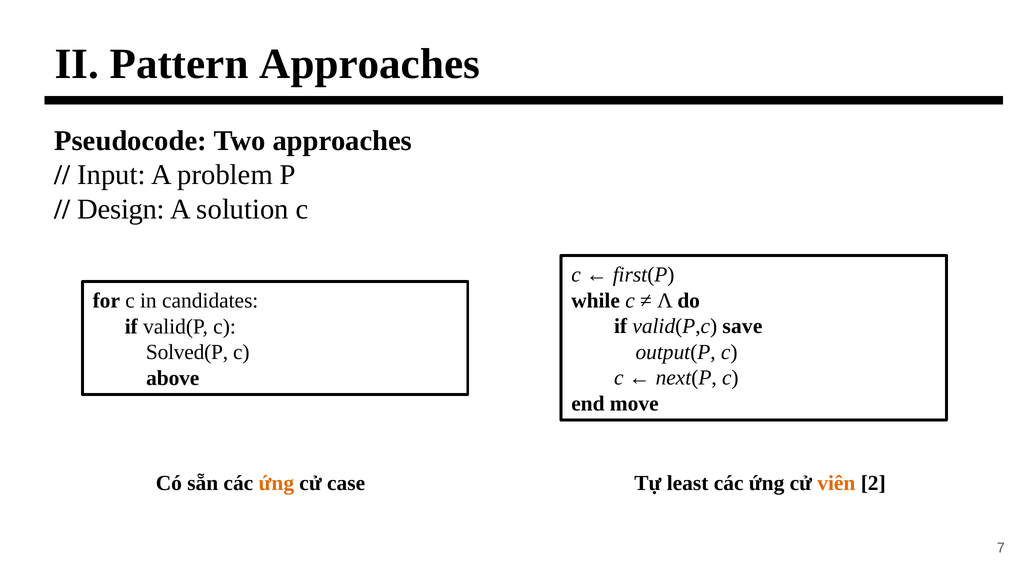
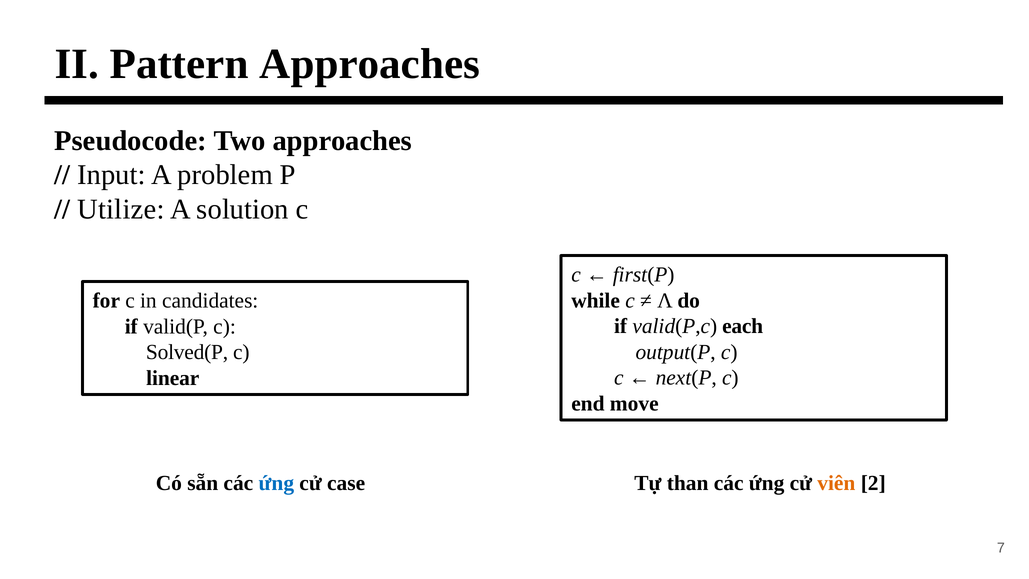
Design: Design -> Utilize (121, 209)
save: save -> each (743, 326)
above: above -> linear (173, 378)
ứng colour: orange -> blue (276, 483)
least: least -> than (688, 483)
